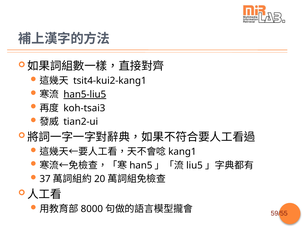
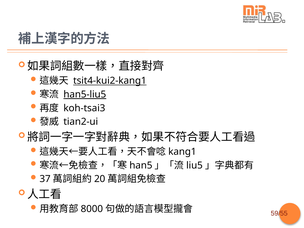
tsit4-kui2-kang1 underline: none -> present (110, 81)
